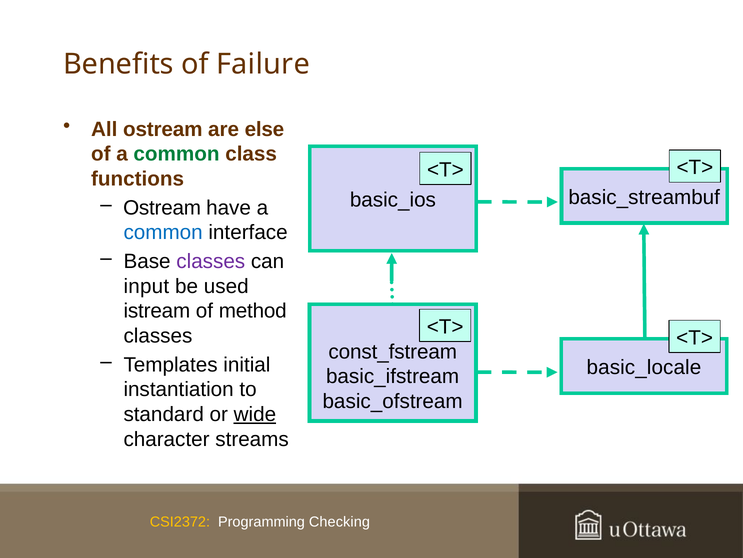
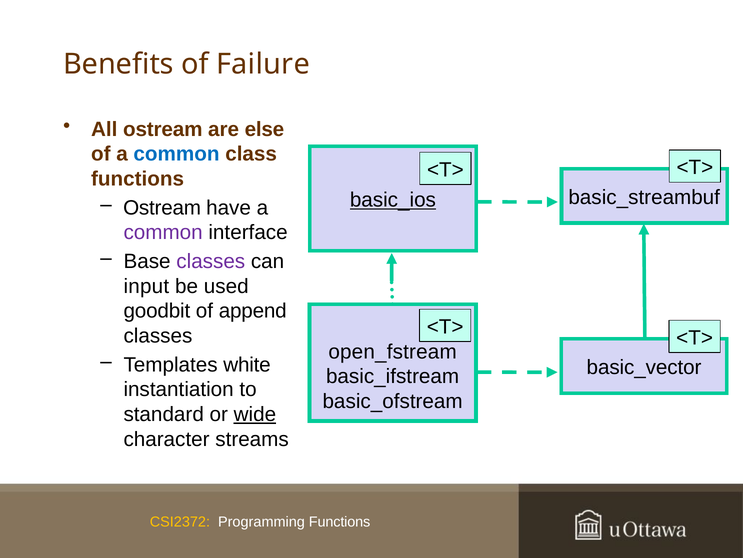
common colour: green -> blue (176, 154)
basic_ios underline: none -> present (393, 200)
common colour: blue -> purple (163, 232)
istream: istream -> goodbit (157, 311)
method: method -> append (253, 311)
const_fstream: const_fstream -> open_fstream (393, 351)
initial: initial -> white (247, 364)
basic_locale: basic_locale -> basic_vector (644, 367)
Programming Checking: Checking -> Functions (340, 521)
